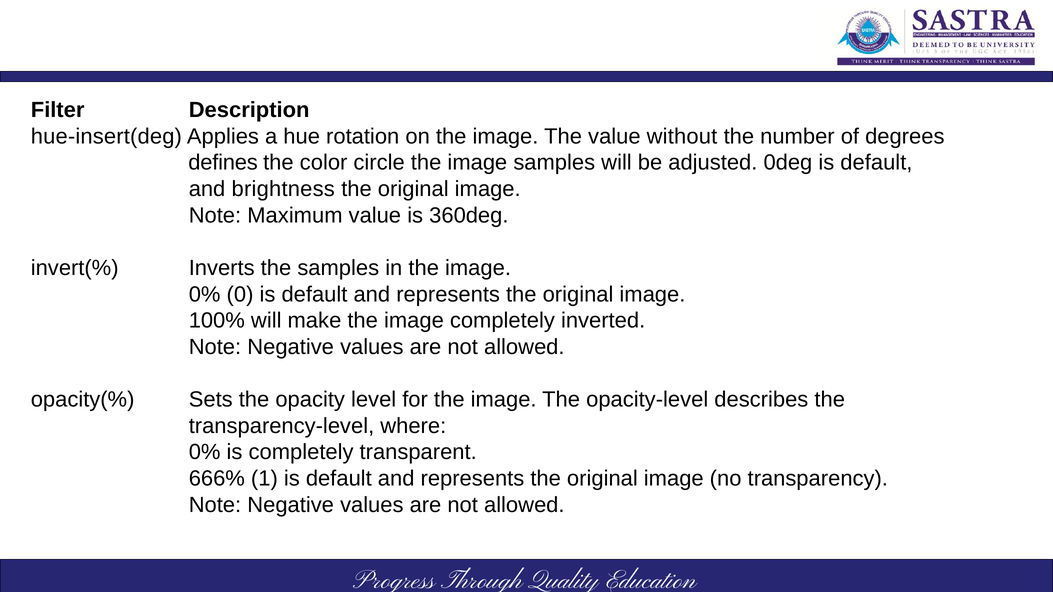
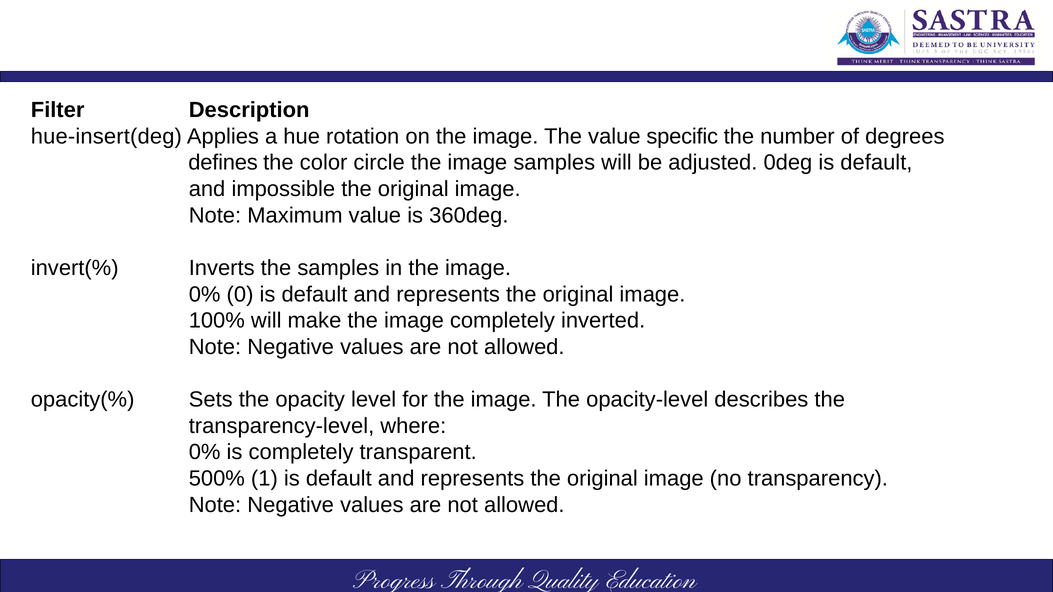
without: without -> specific (682, 136)
brightness: brightness -> impossible (283, 189)
666%: 666% -> 500% (217, 479)
